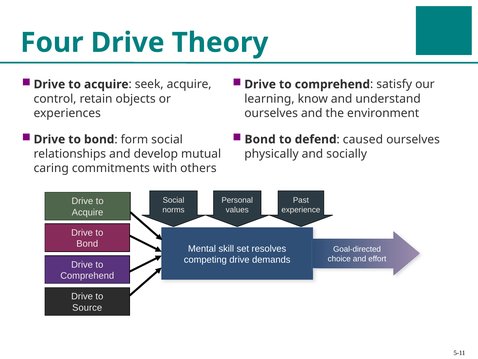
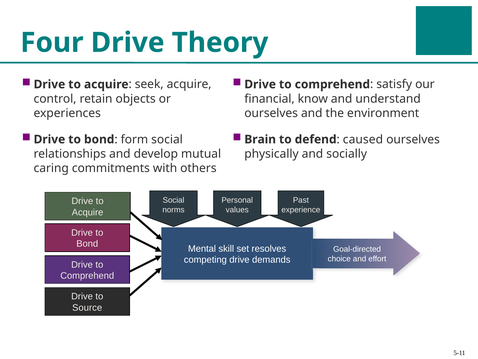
learning: learning -> financial (269, 99)
Bond: Bond -> Brain (260, 139)
